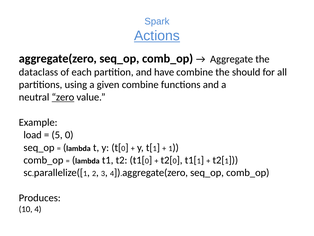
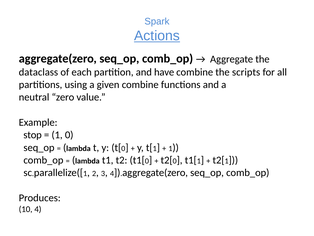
should: should -> scripts (246, 72)
zero underline: present -> none (63, 97)
load: load -> stop (33, 135)
5: 5 -> 1 (57, 135)
